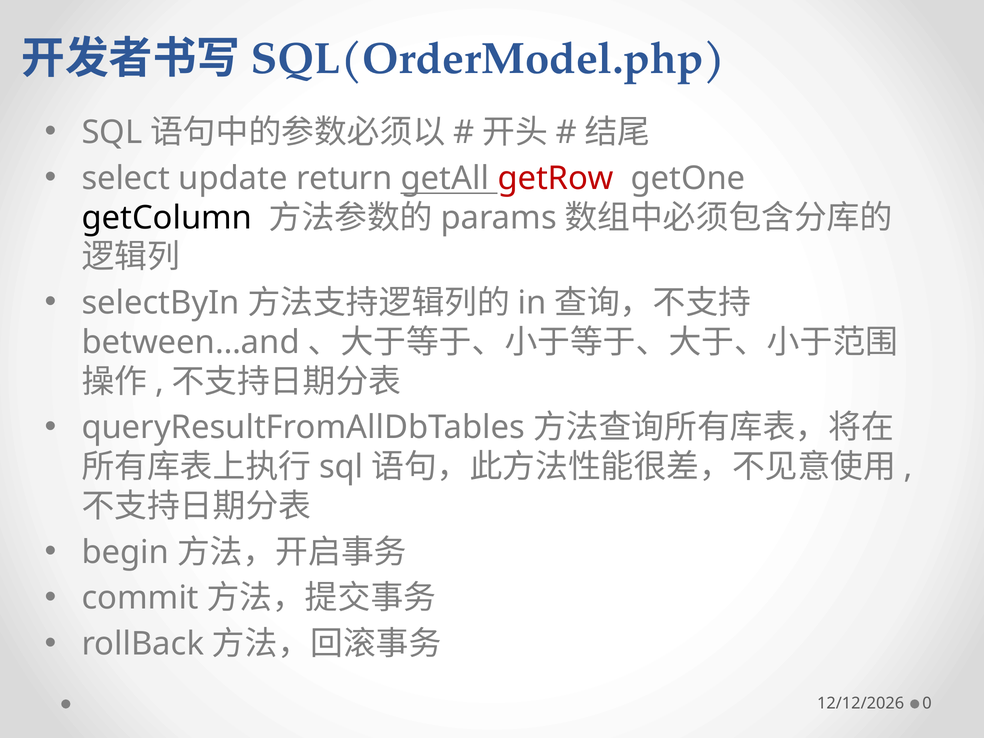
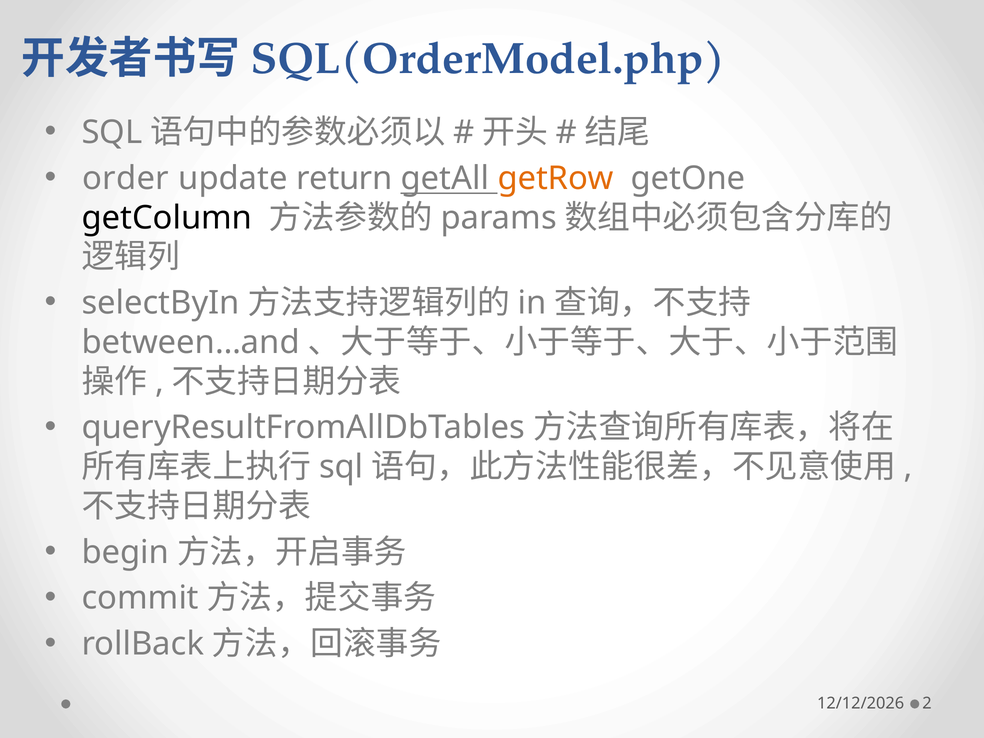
select: select -> order (126, 178)
getRow colour: red -> orange (556, 178)
0: 0 -> 2 (927, 703)
